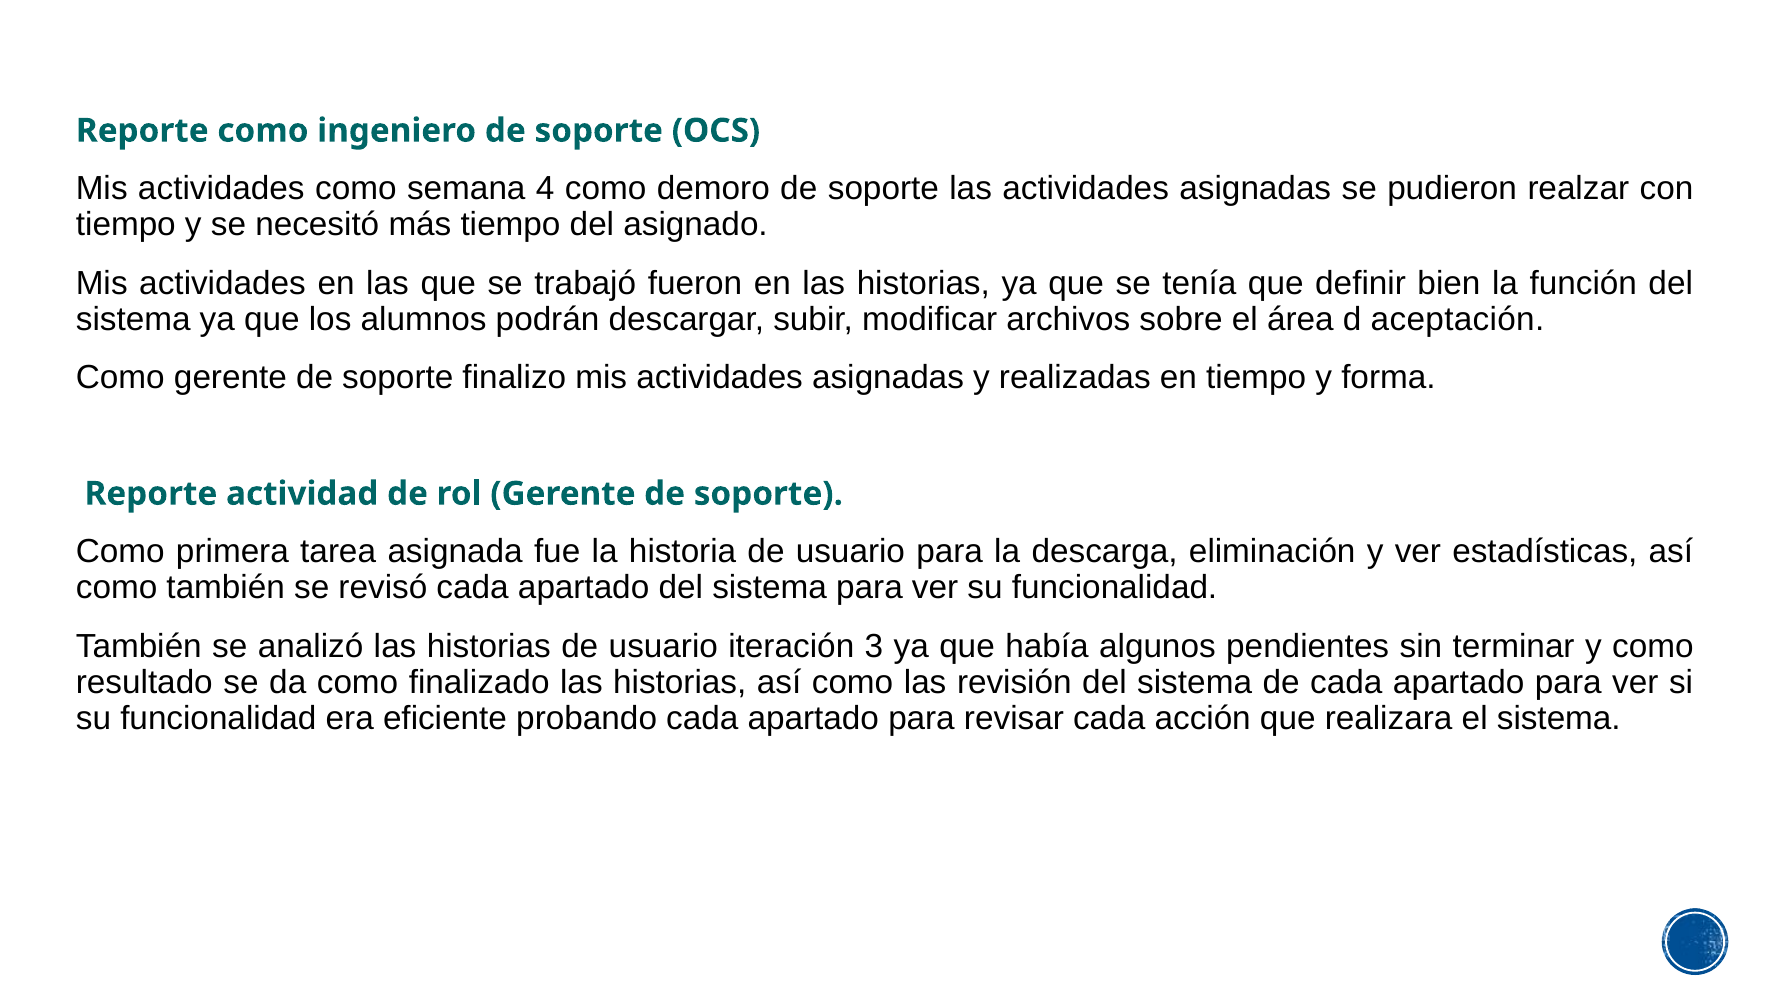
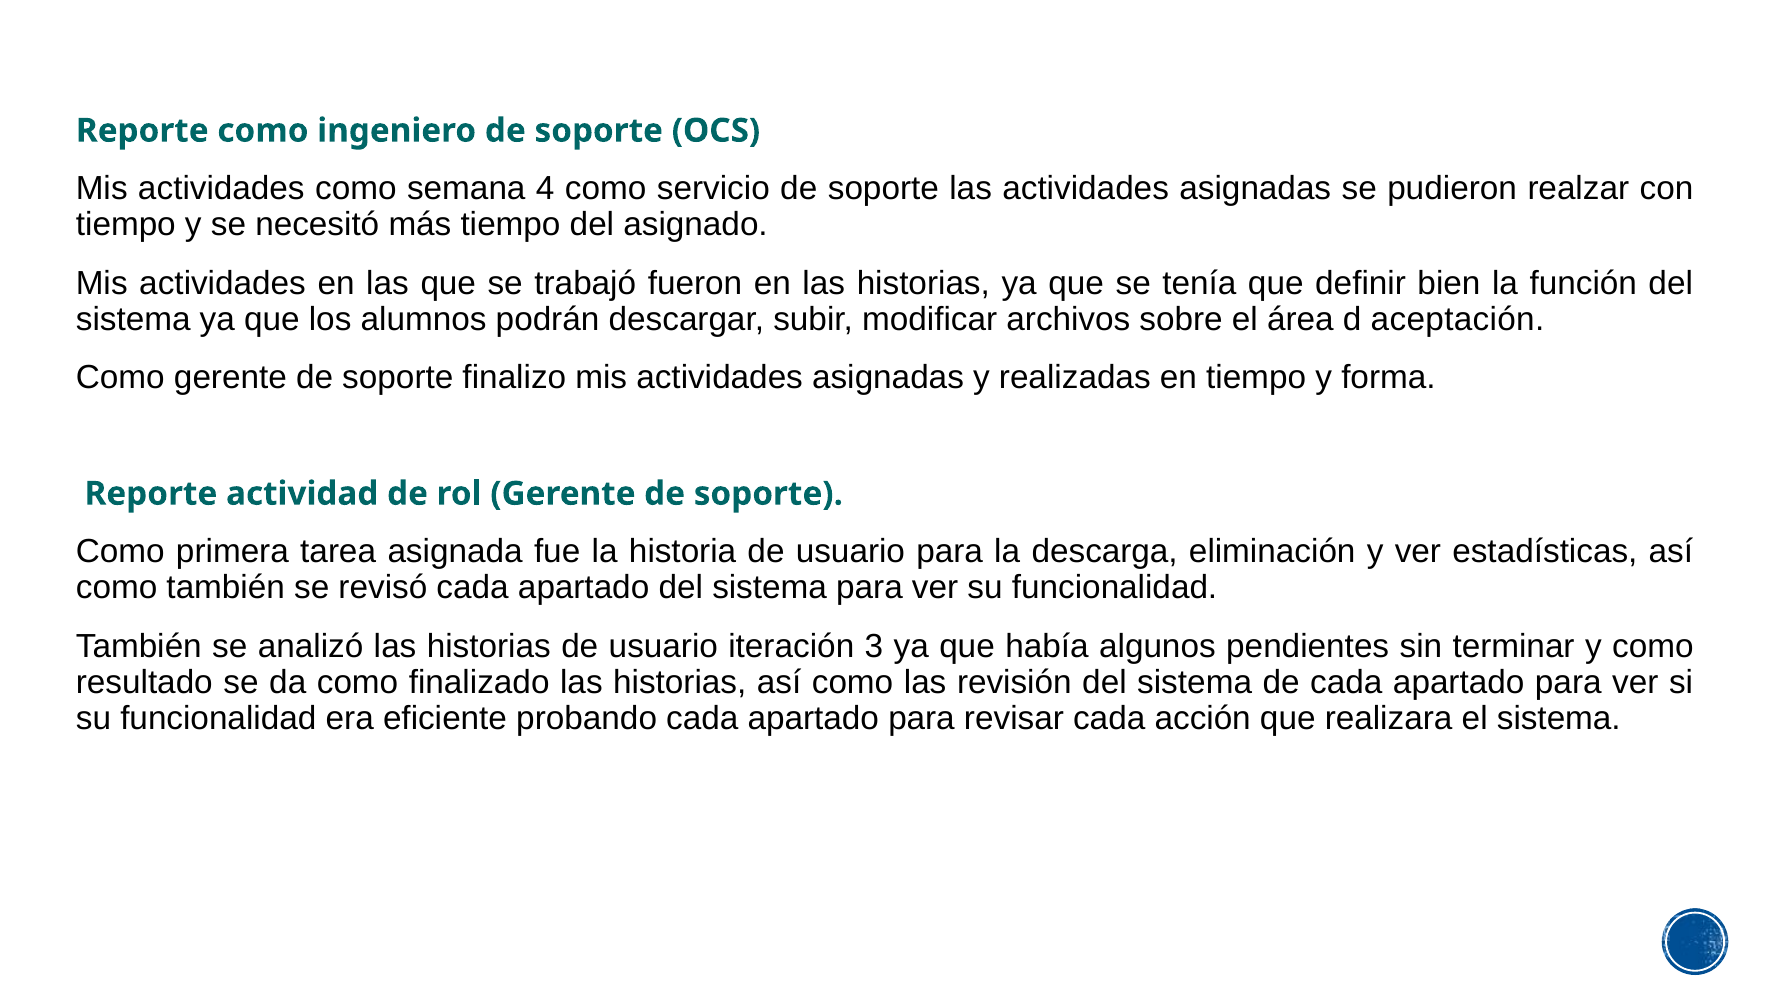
demoro: demoro -> servicio (713, 189)
